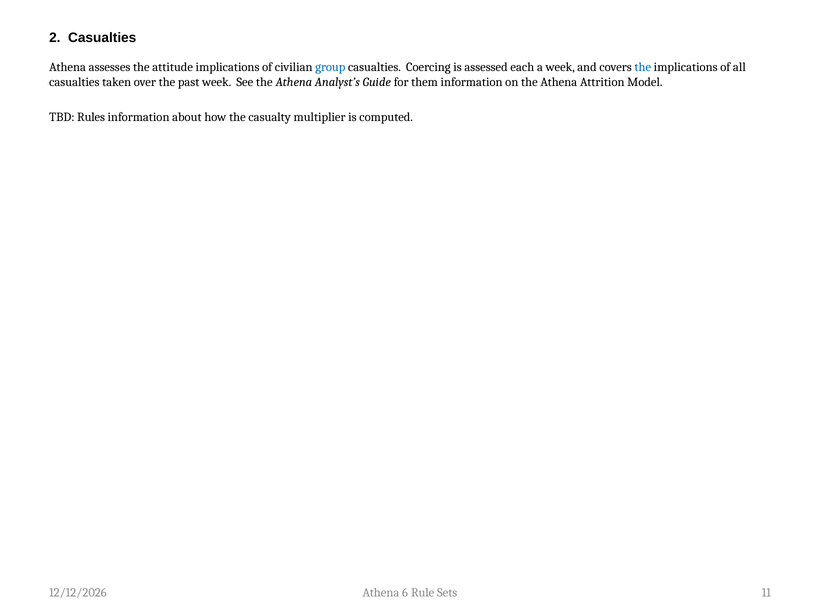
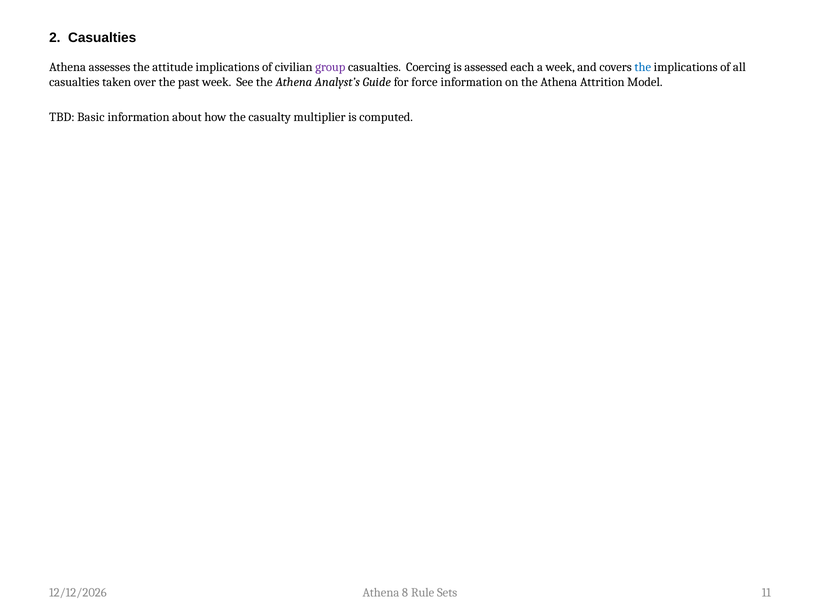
group colour: blue -> purple (330, 67)
them: them -> force (424, 82)
Rules: Rules -> Basic (91, 117)
6: 6 -> 8 (405, 593)
